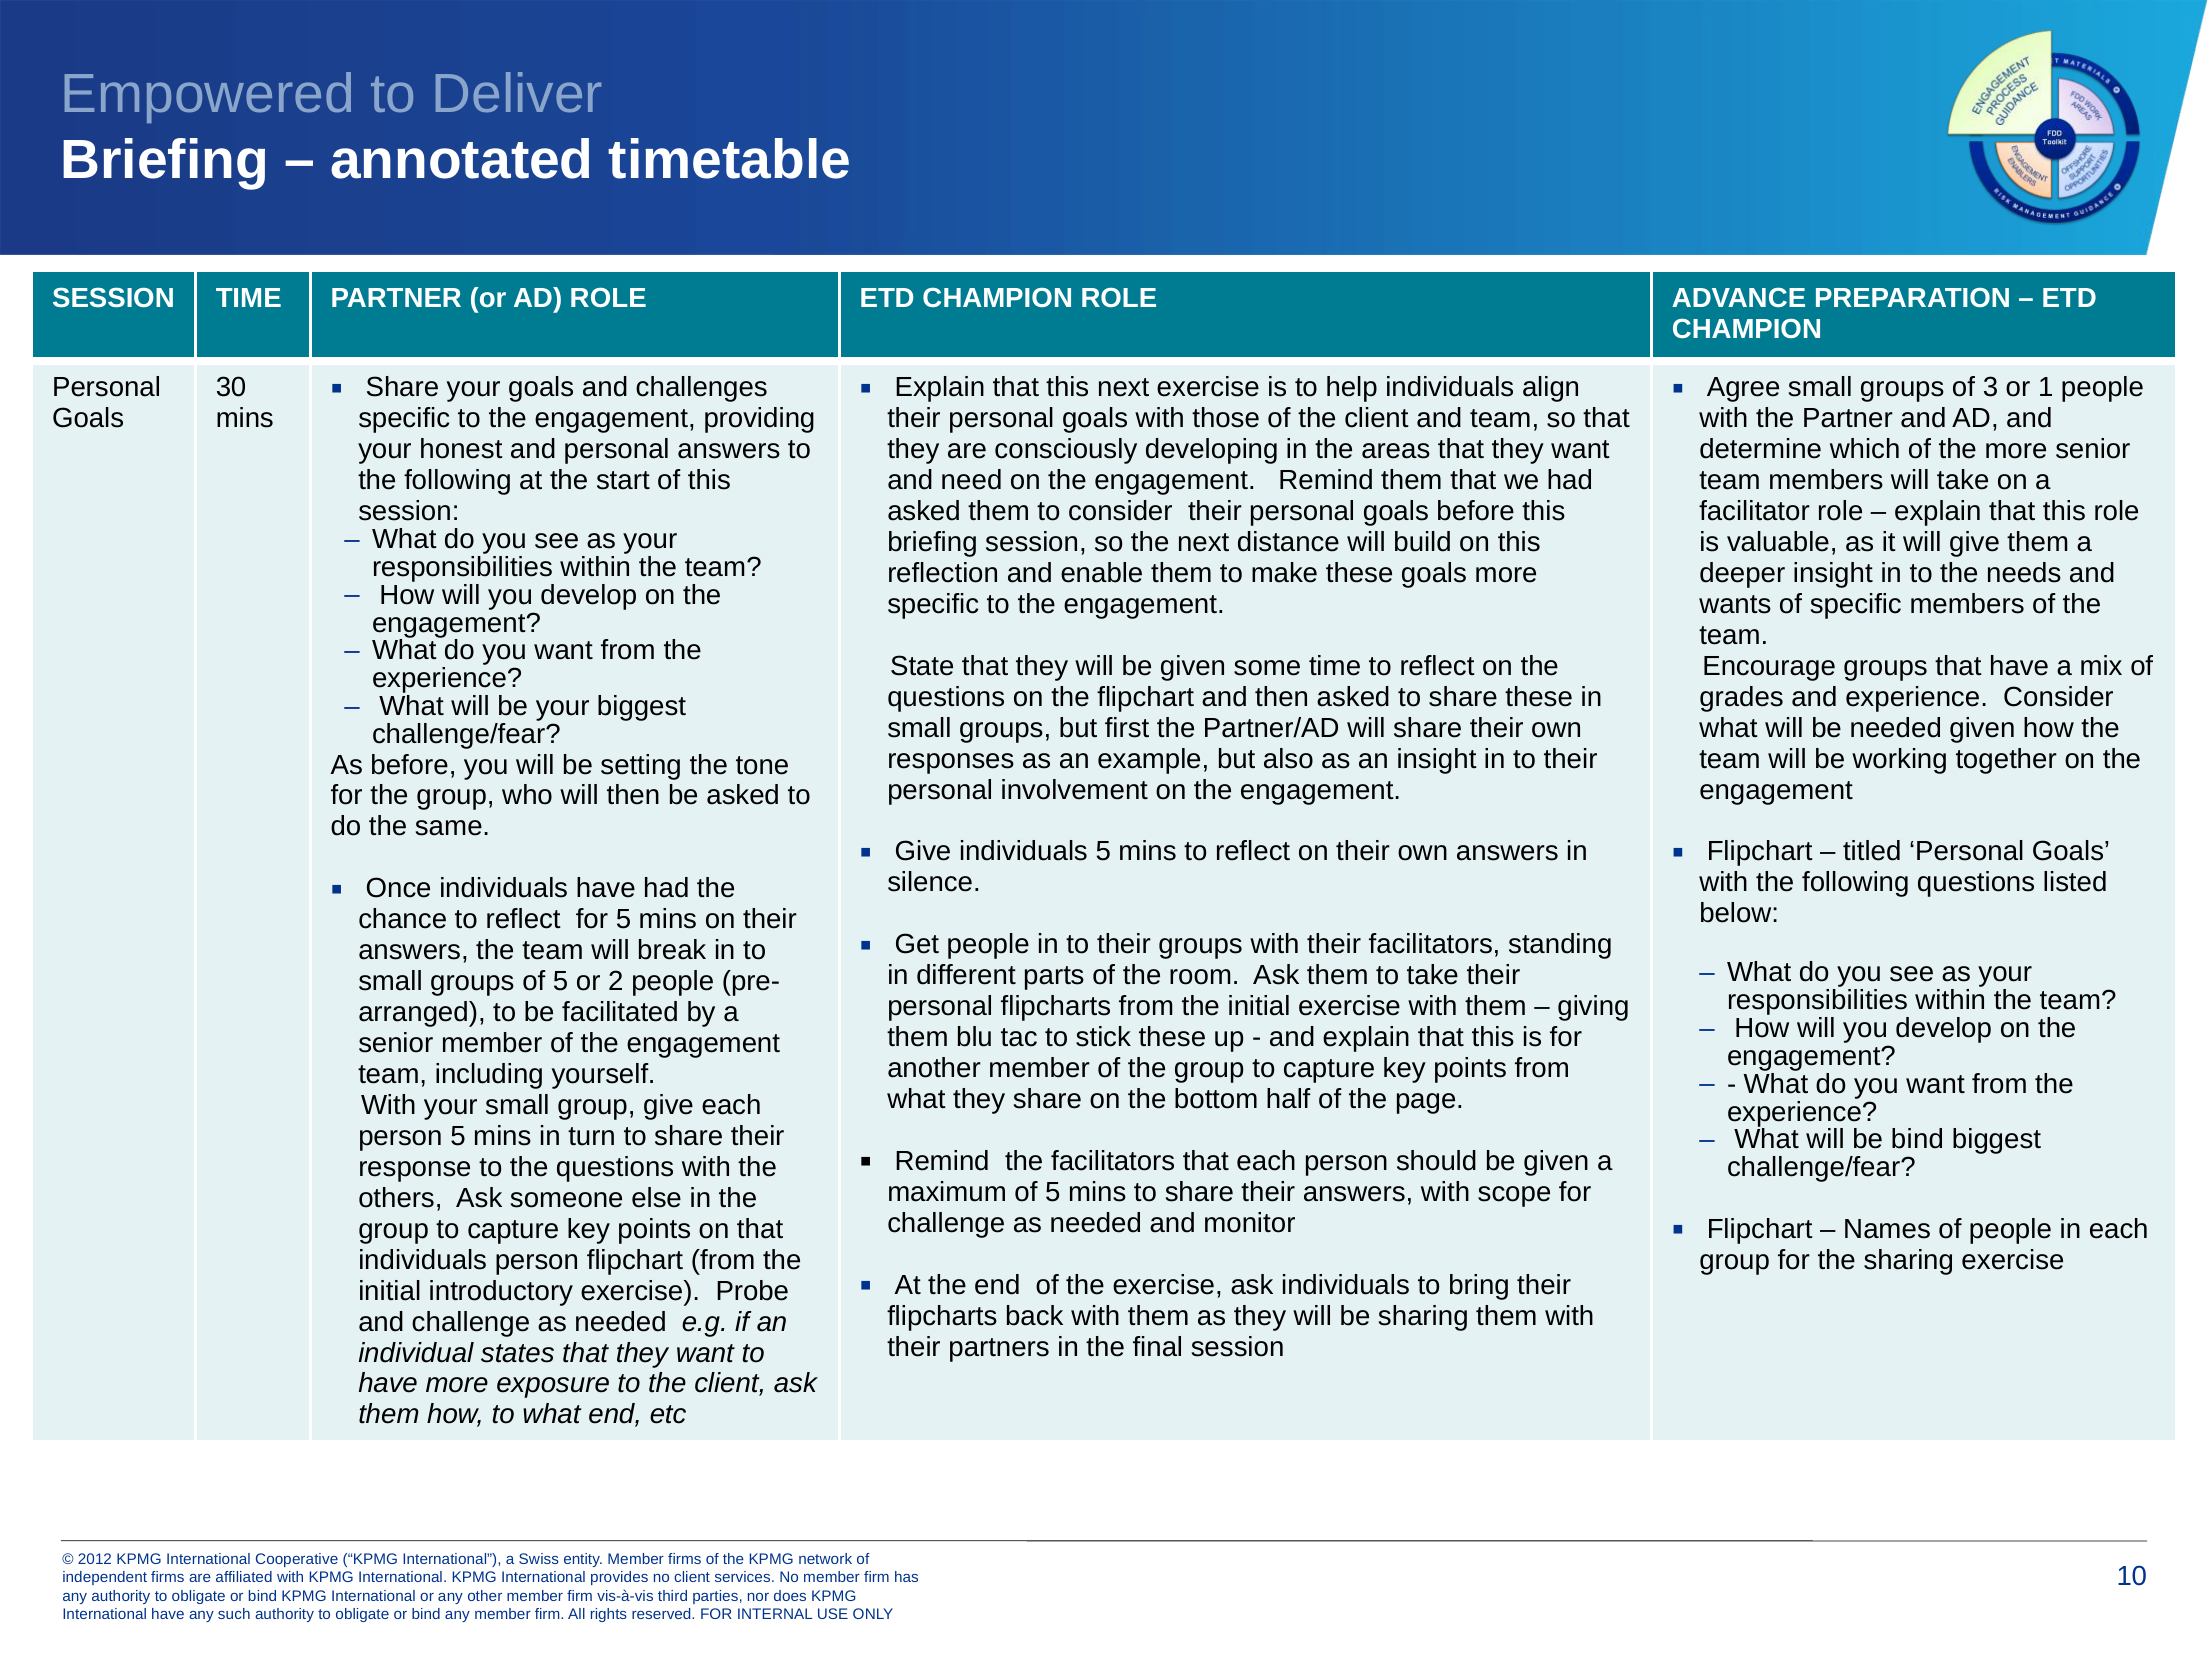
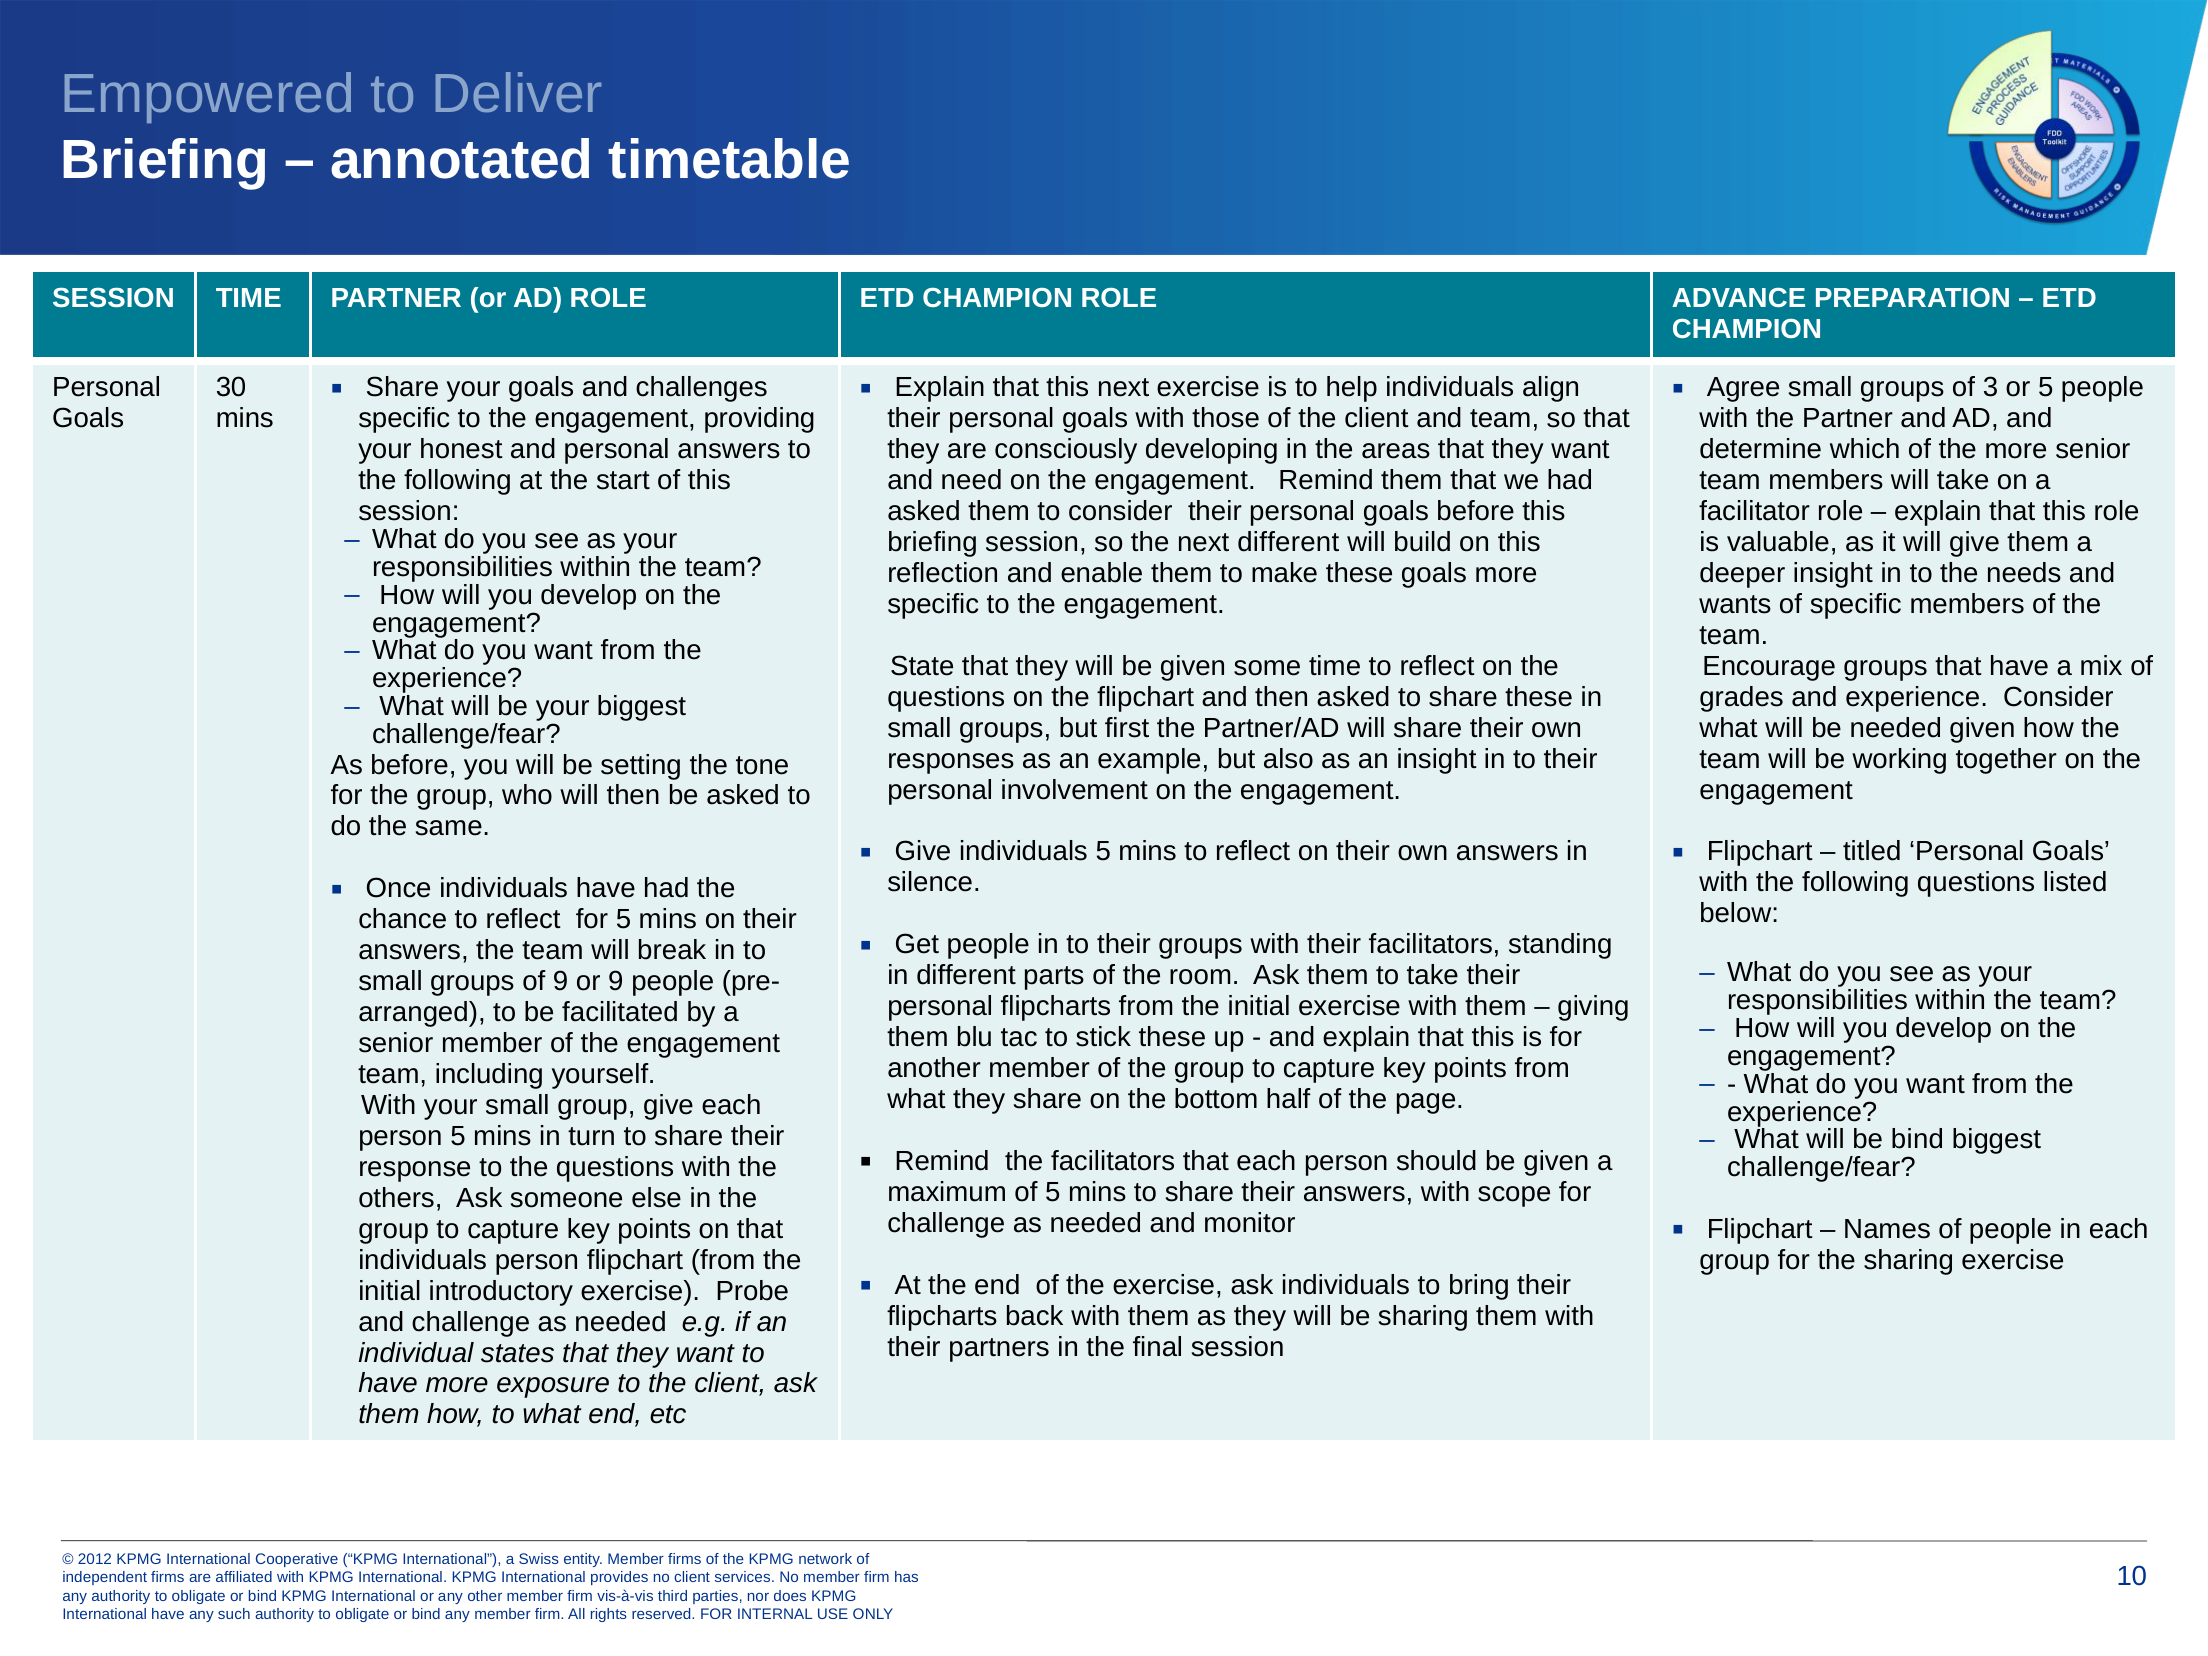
or 1: 1 -> 5 (2046, 388)
next distance: distance -> different (1288, 542)
groups of 5: 5 -> 9 (561, 982)
or 2: 2 -> 9 (616, 982)
